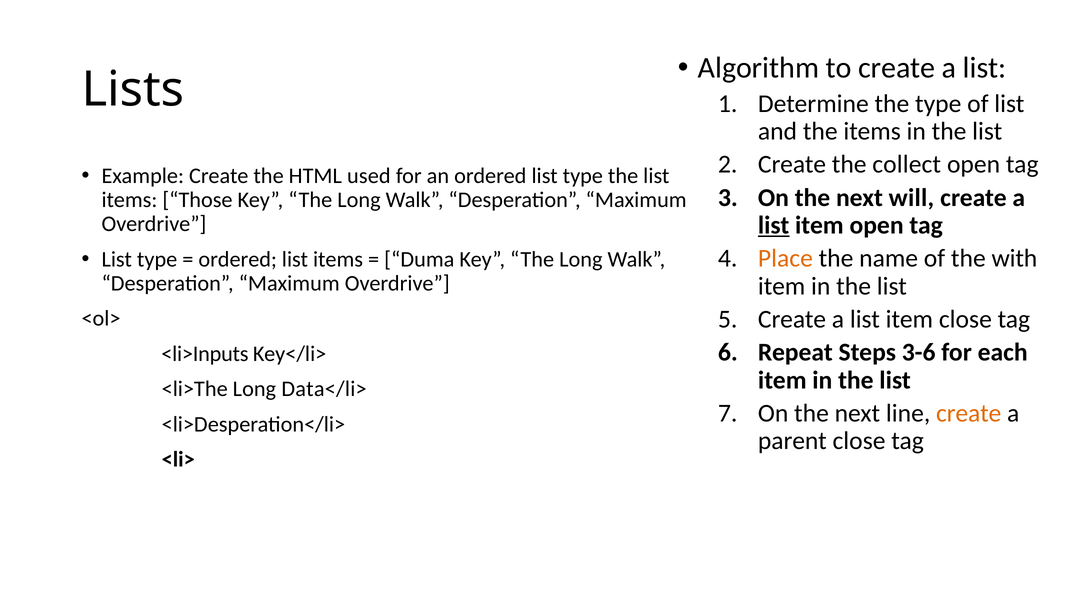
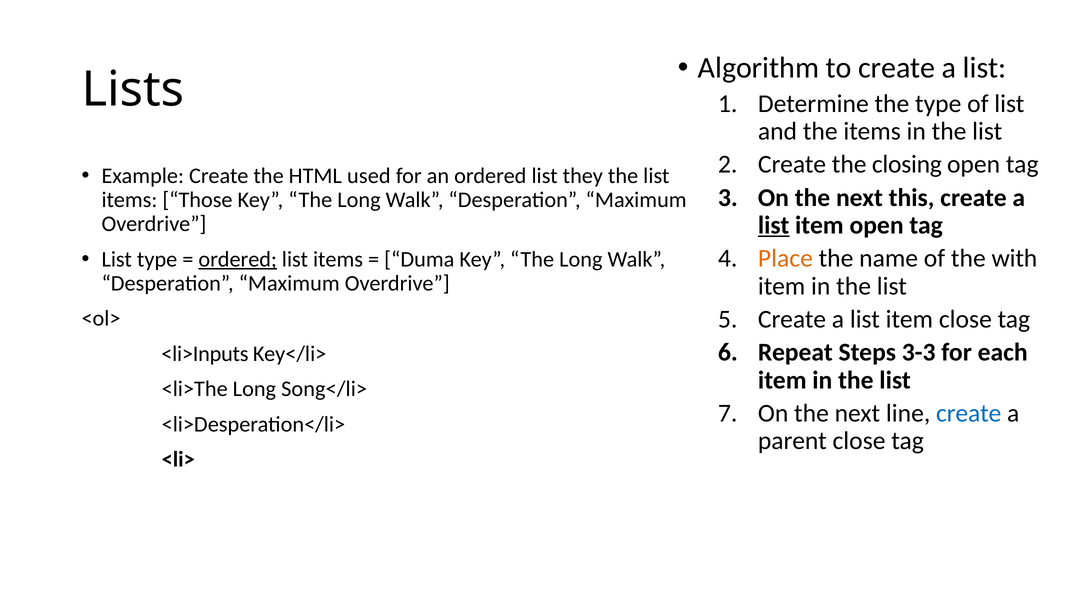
collect: collect -> closing (907, 165)
ordered list type: type -> they (583, 176)
will: will -> this (912, 198)
ordered underline: none -> present (238, 259)
3-6: 3-6 -> 3-3 (919, 353)
Data</li>: Data</li> -> Song</li> (324, 389)
create colour: orange -> blue (969, 414)
